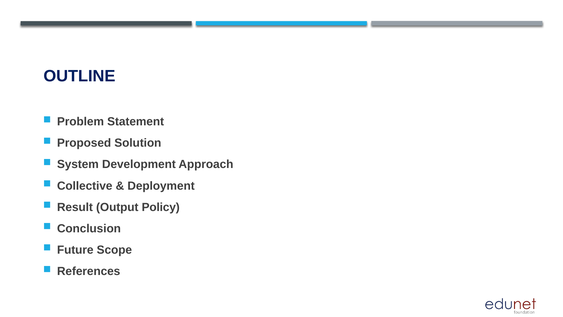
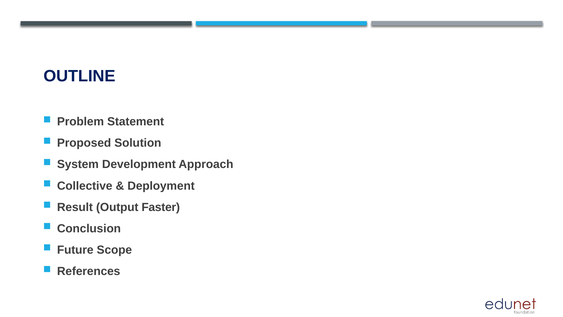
Policy: Policy -> Faster (161, 207)
